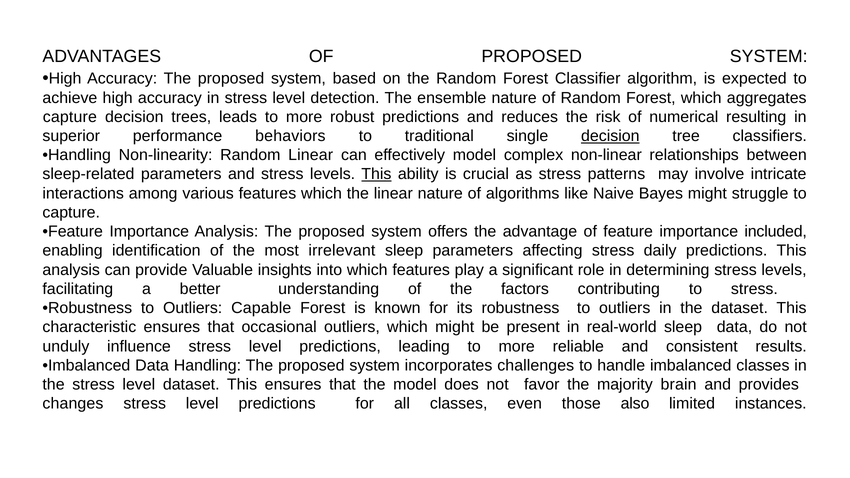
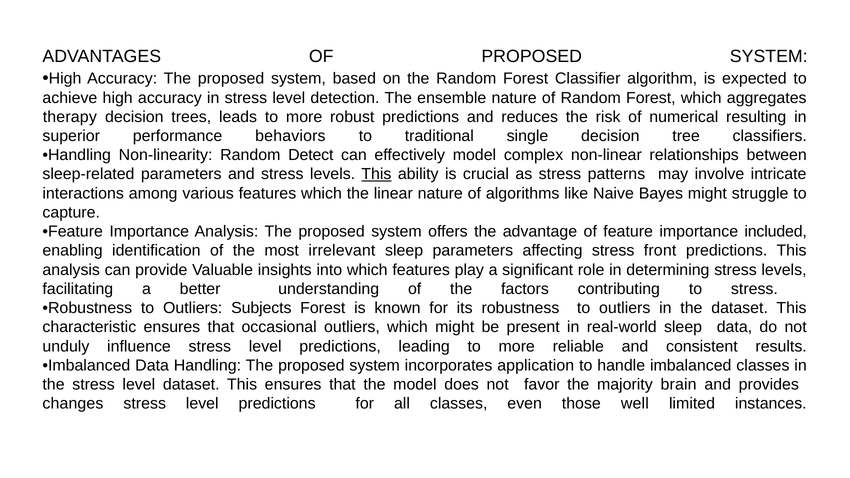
capture: capture -> therapy (70, 117)
decision underline: present -> none (610, 136)
Random Linear: Linear -> Detect (311, 155)
daily: daily -> front (660, 251)
Capable: Capable -> Subjects (261, 308)
challenges: challenges -> application (536, 366)
also: also -> well (635, 404)
